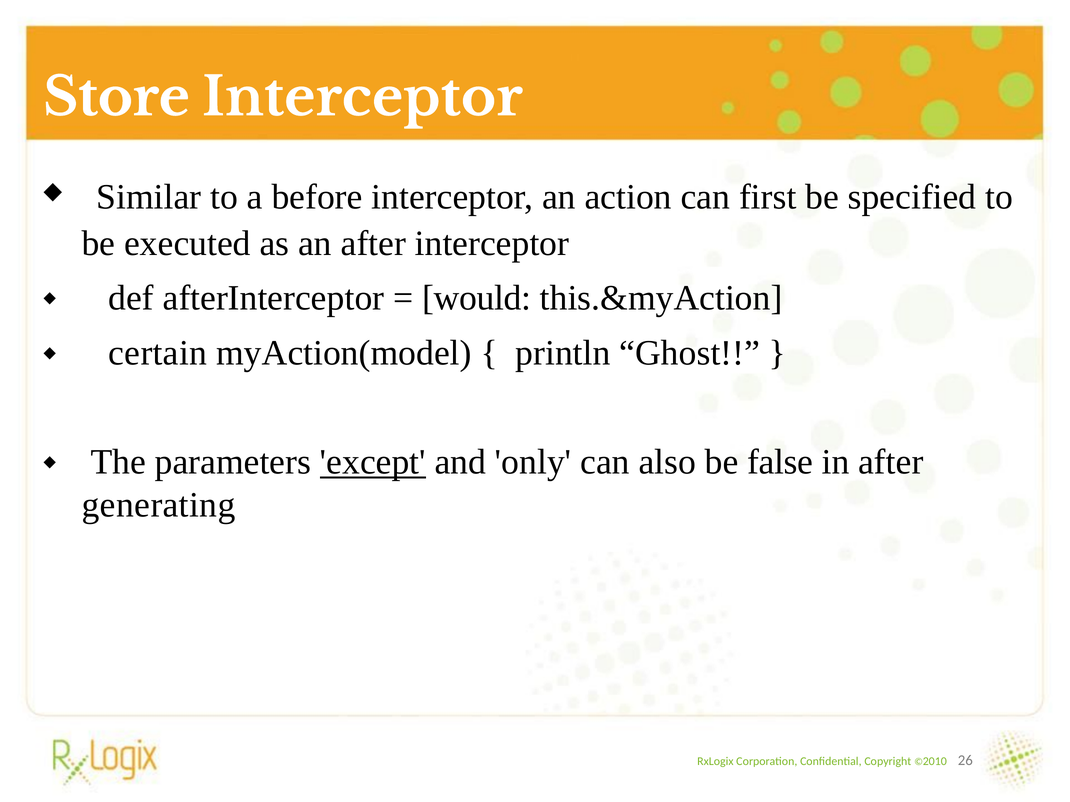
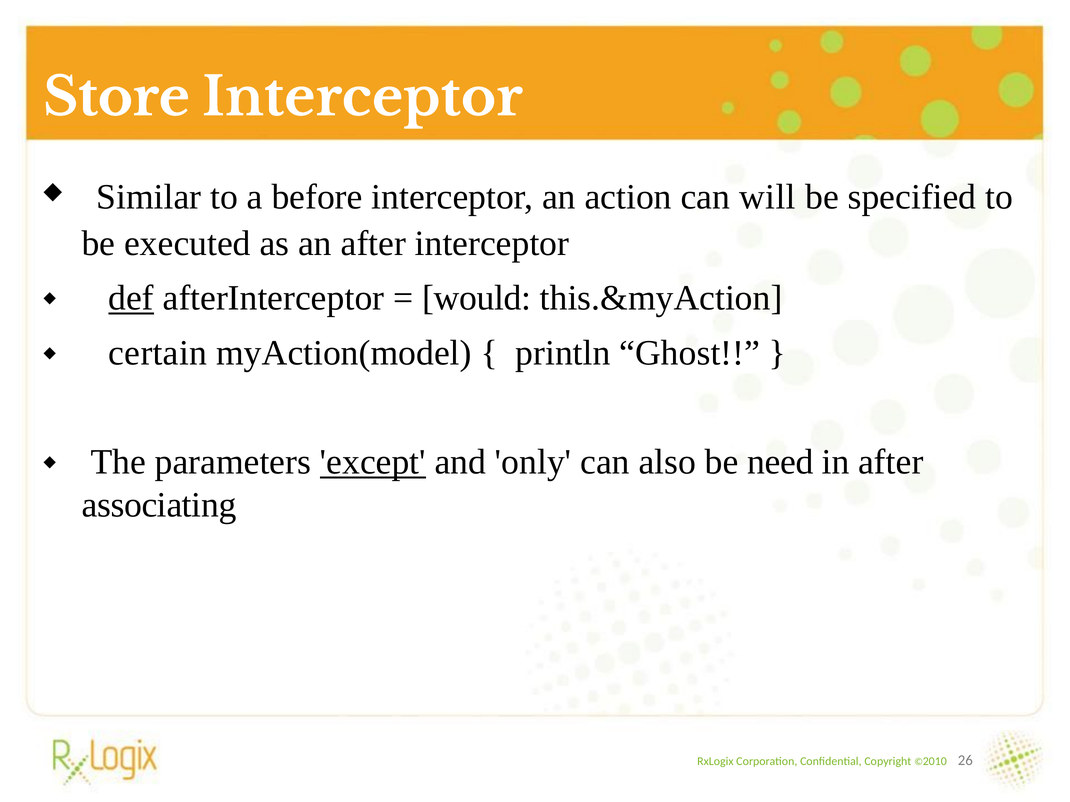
first: first -> will (768, 197)
def underline: none -> present (131, 298)
false: false -> need (780, 462)
generating: generating -> associating (159, 505)
